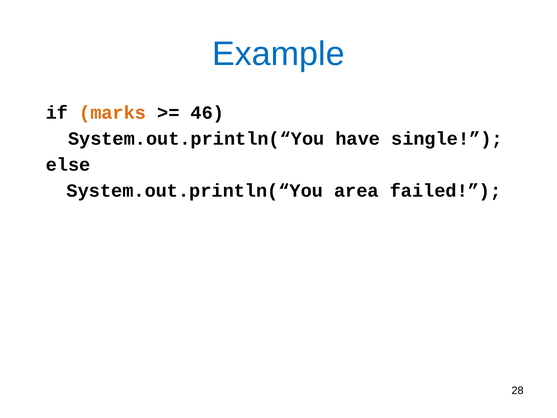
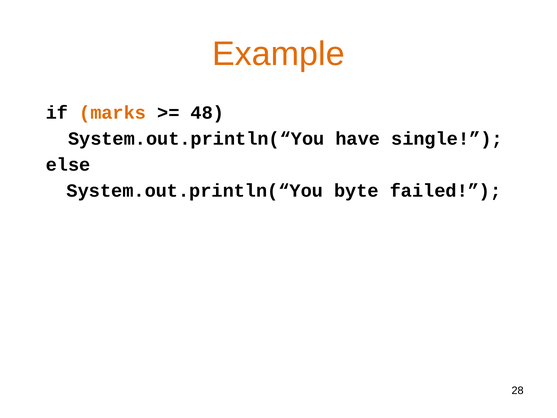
Example colour: blue -> orange (278, 54)
46: 46 -> 48 (207, 113)
area: area -> byte (356, 191)
